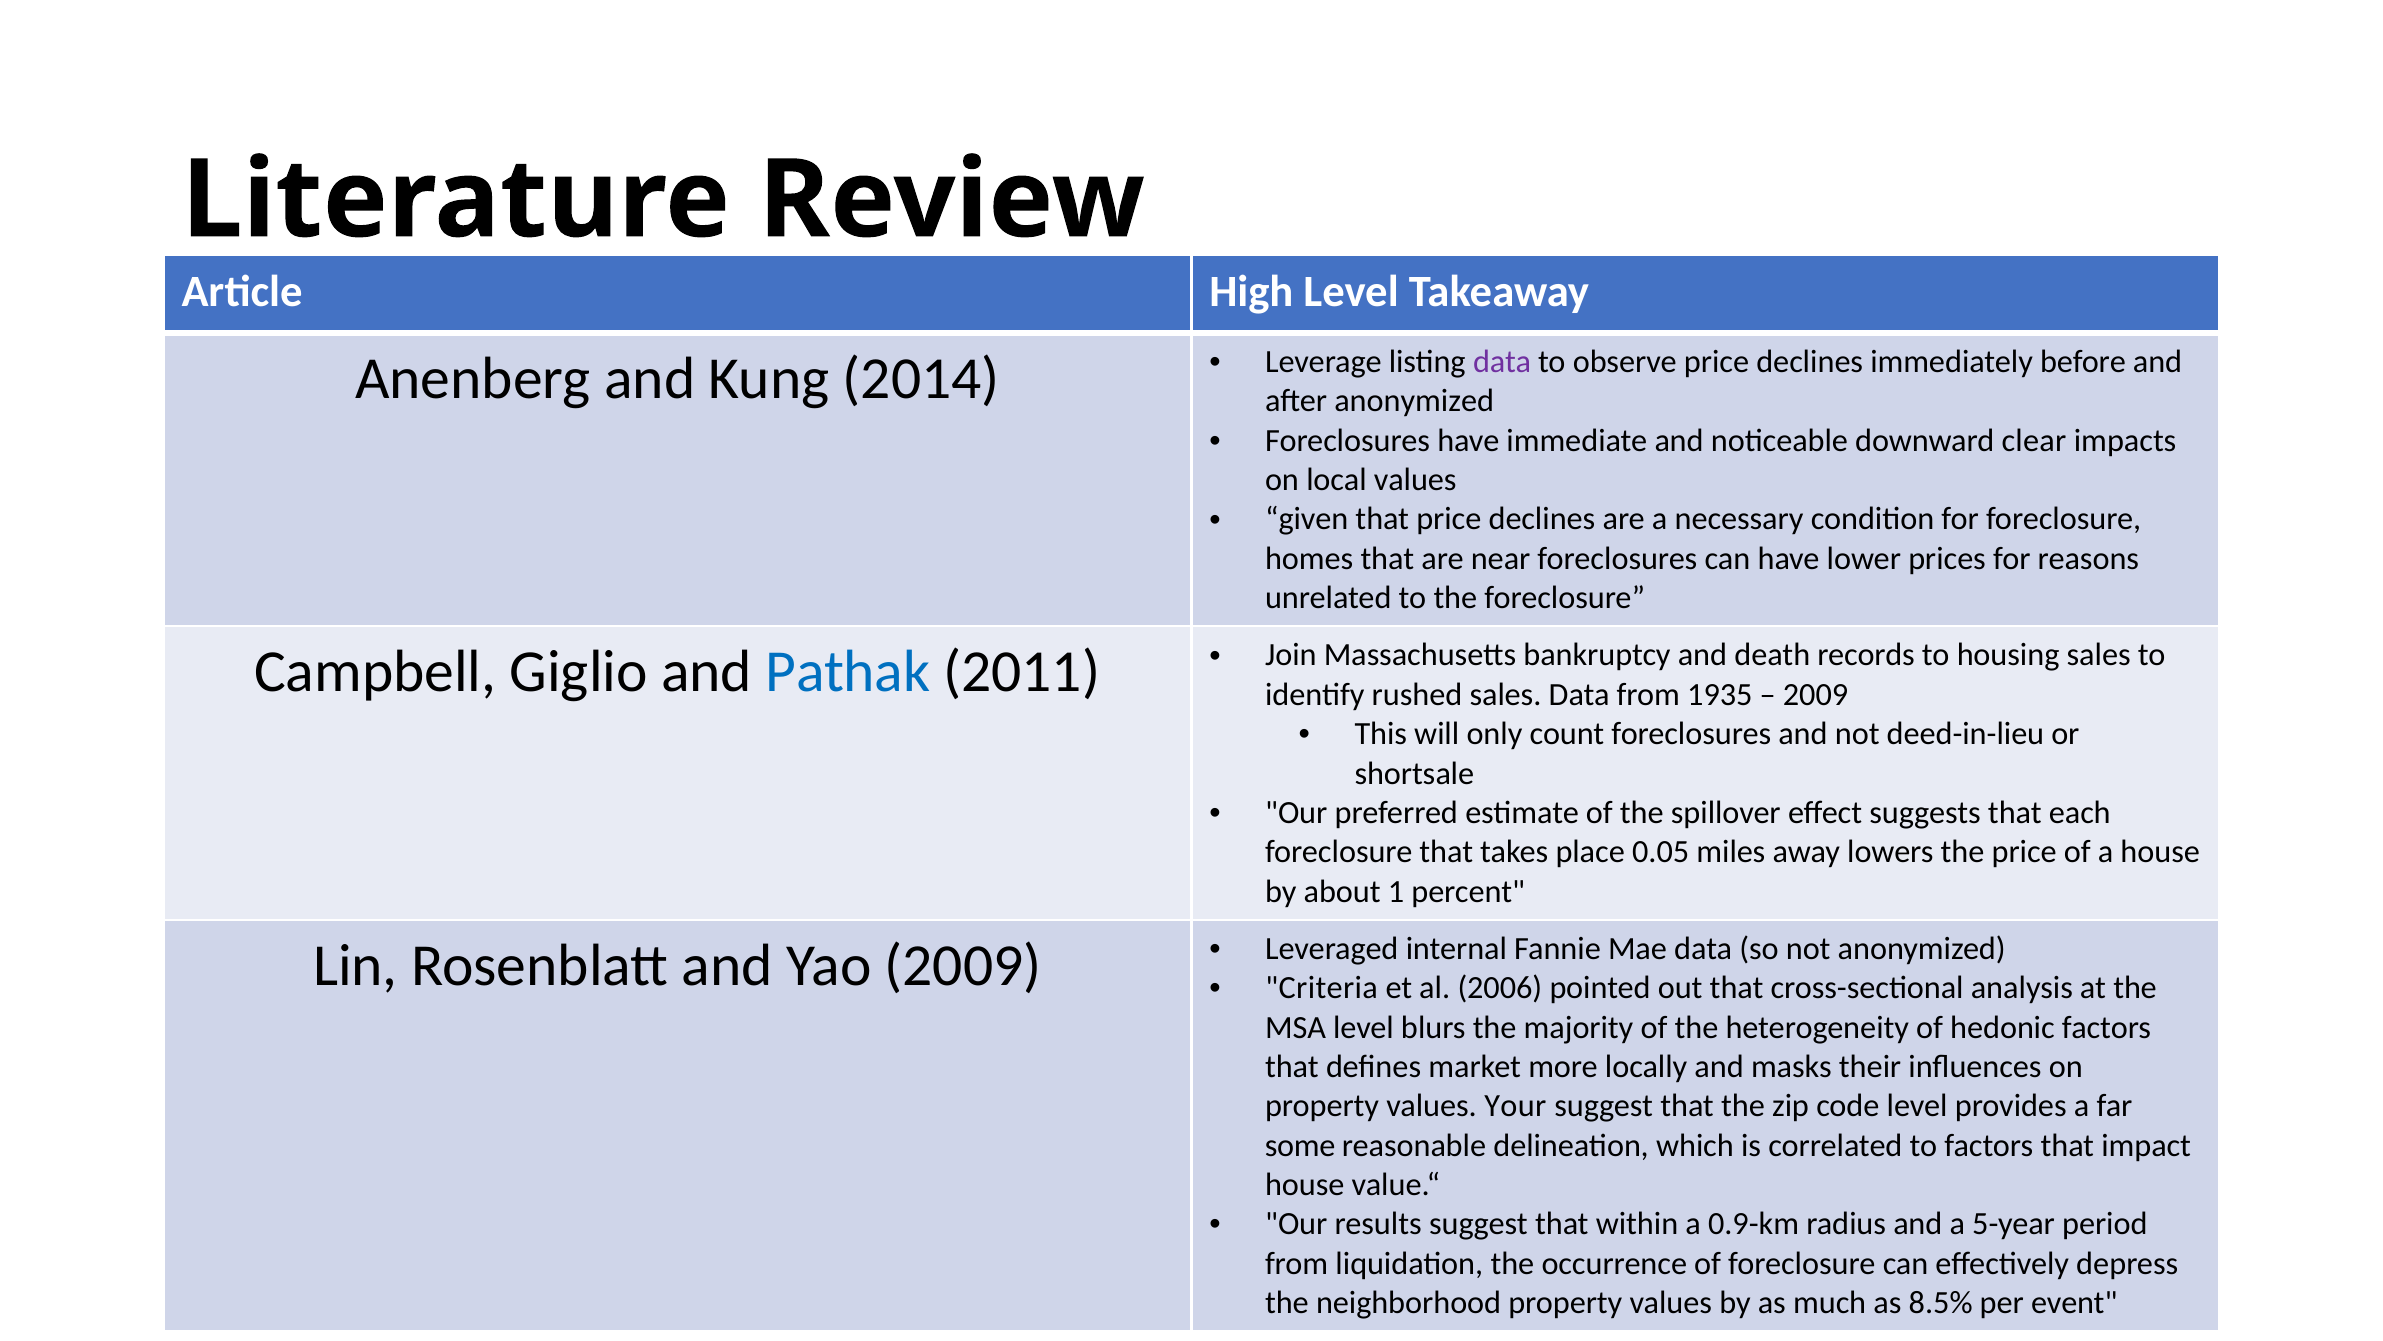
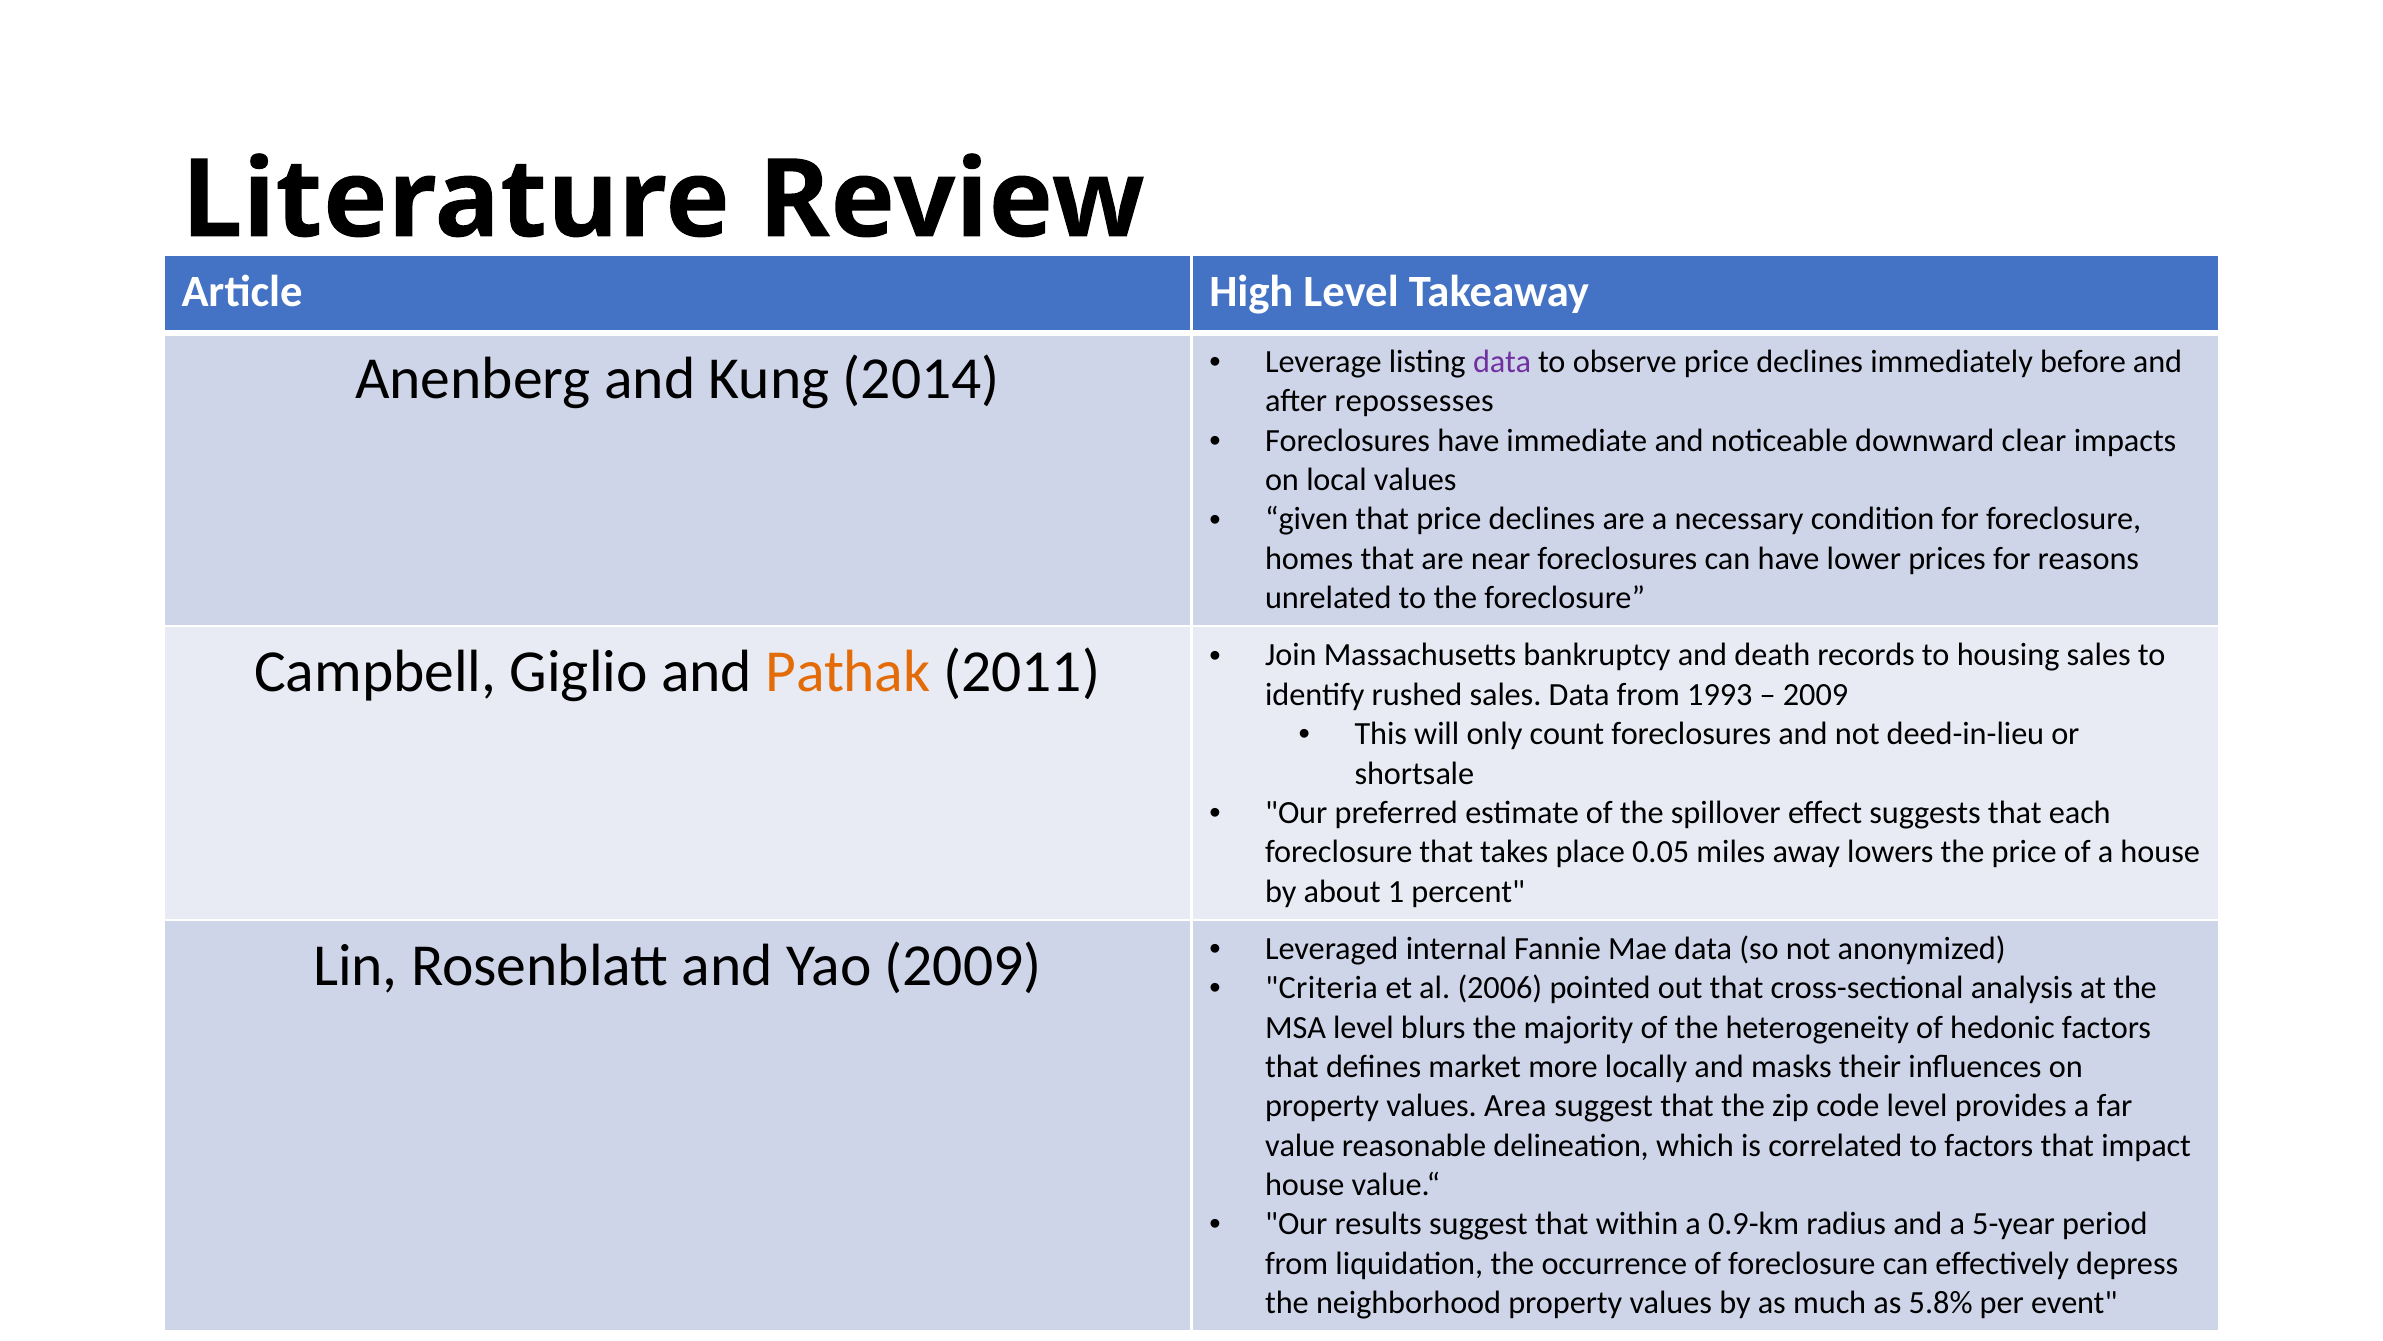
after anonymized: anonymized -> repossesses (1414, 401)
Pathak colour: blue -> orange (848, 672)
1935: 1935 -> 1993 (1720, 694)
Your: Your -> Area (1515, 1106)
some: some -> value (1300, 1145)
8.5%: 8.5% -> 5.8% (1941, 1302)
